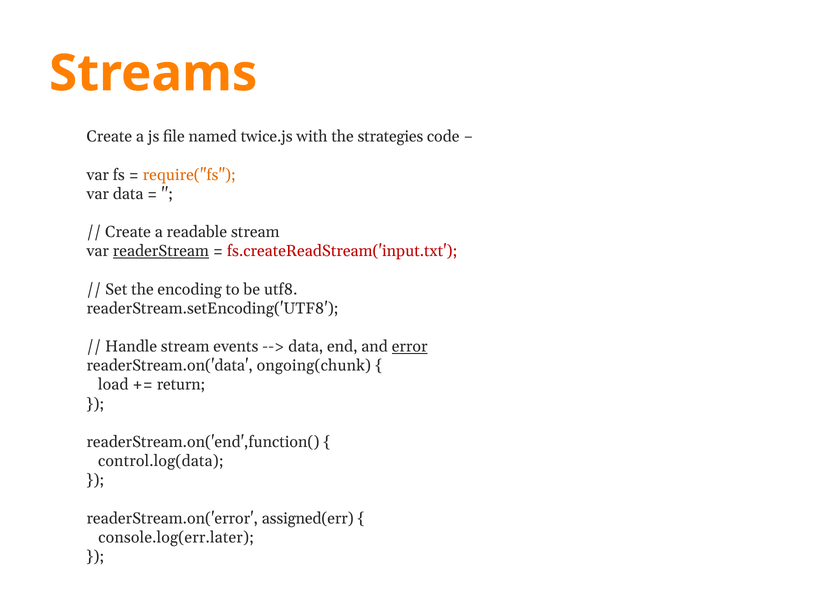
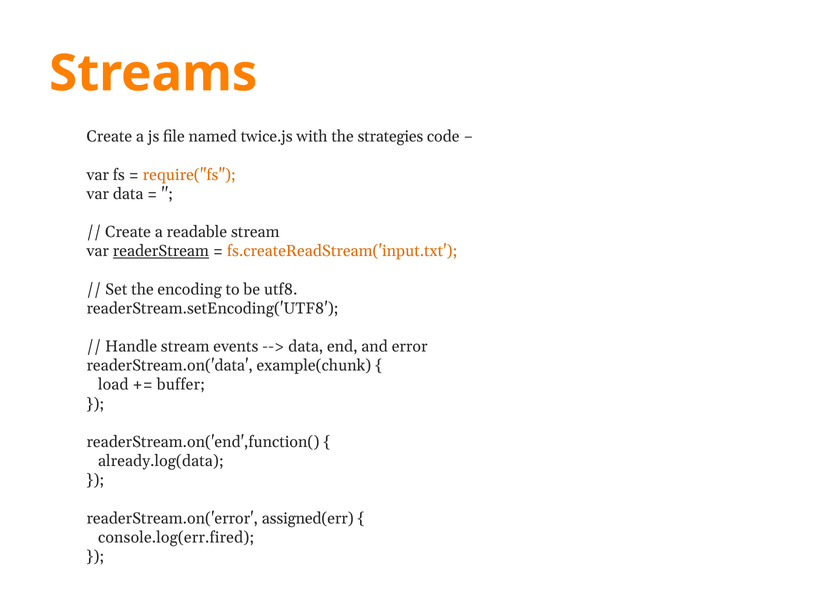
fs.createReadStream('input.txt colour: red -> orange (342, 251)
error underline: present -> none (410, 346)
ongoing(chunk: ongoing(chunk -> example(chunk (314, 365)
return: return -> buffer (181, 385)
control.log(data: control.log(data -> already.log(data (161, 461)
console.log(err.later: console.log(err.later -> console.log(err.fired (176, 537)
